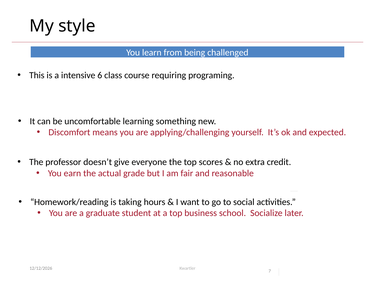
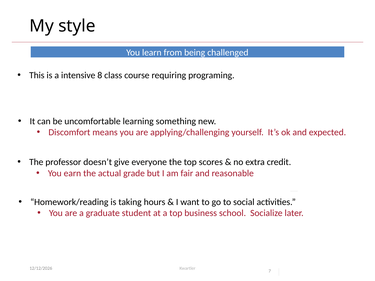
6: 6 -> 8 (100, 75)
